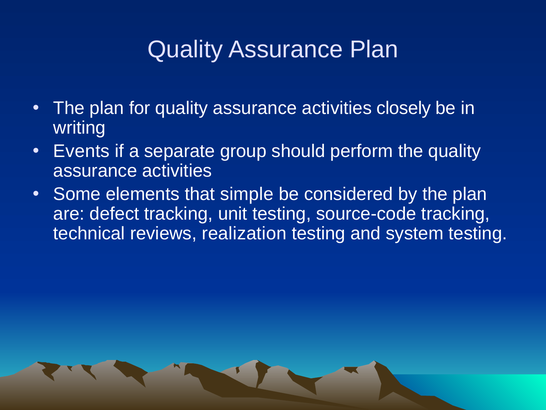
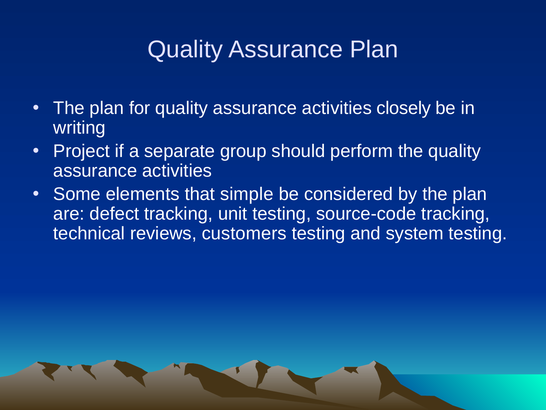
Events: Events -> Project (82, 151)
realization: realization -> customers (244, 233)
